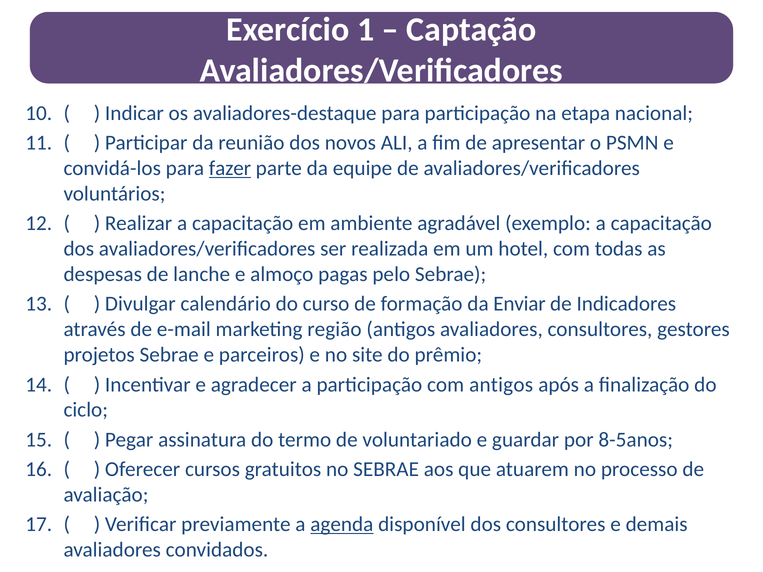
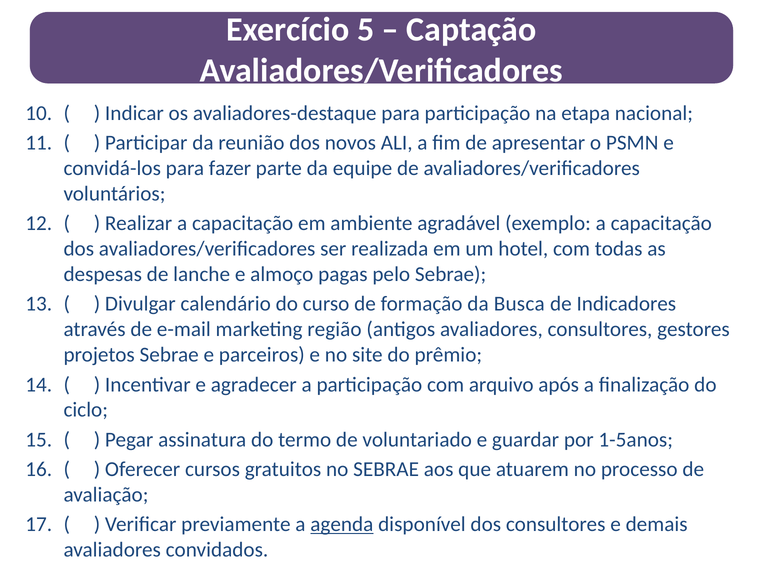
1: 1 -> 5 (366, 30)
fazer underline: present -> none (230, 168)
Enviar: Enviar -> Busca (519, 304)
com antigos: antigos -> arquivo (501, 385)
8-5anos: 8-5anos -> 1-5anos (636, 440)
